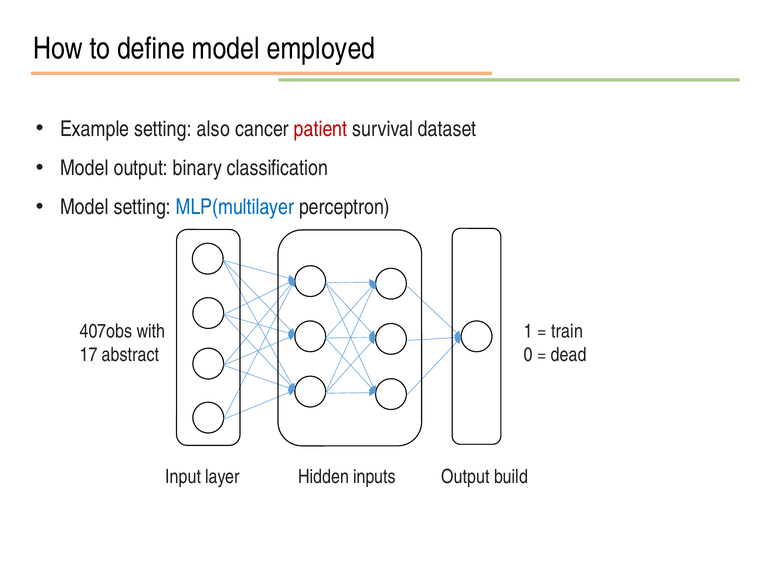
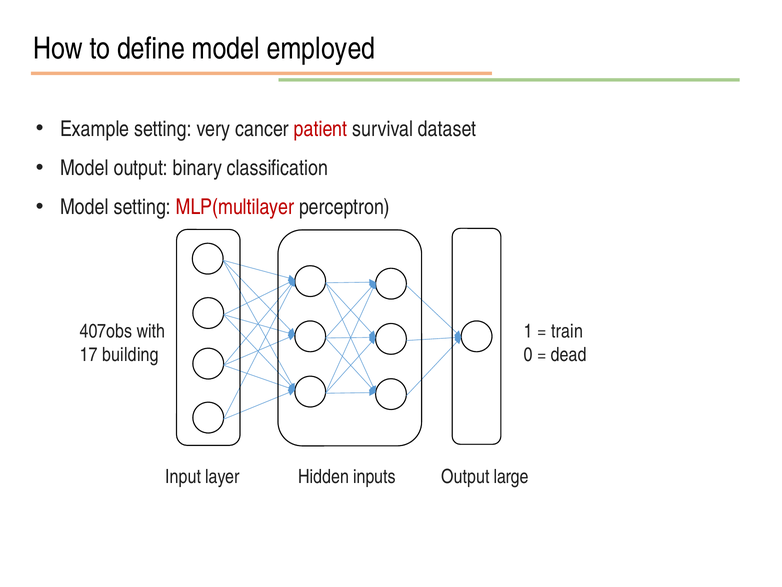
also: also -> very (213, 129)
MLP(multilayer colour: blue -> red (235, 207)
abstract: abstract -> building (131, 354)
build: build -> large (511, 476)
